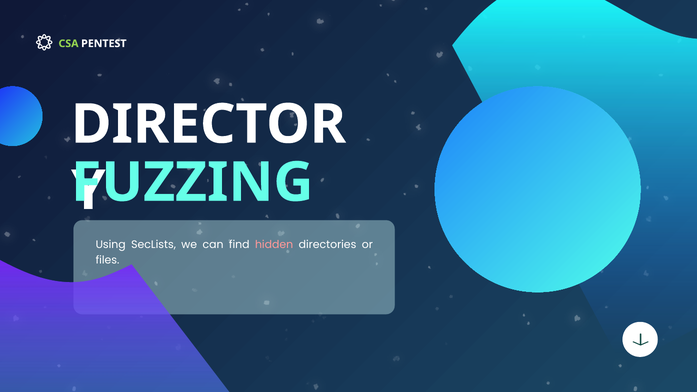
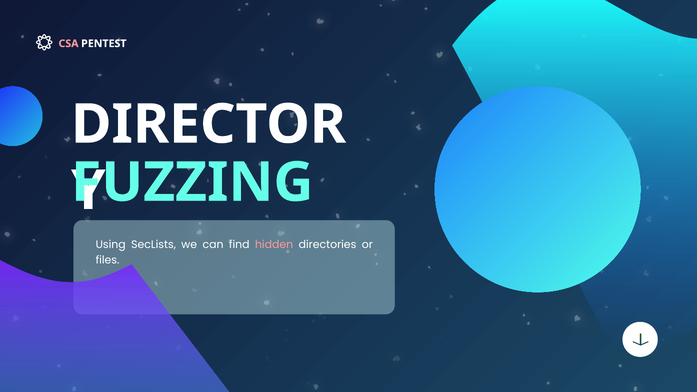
CSA colour: light green -> pink (68, 44)
